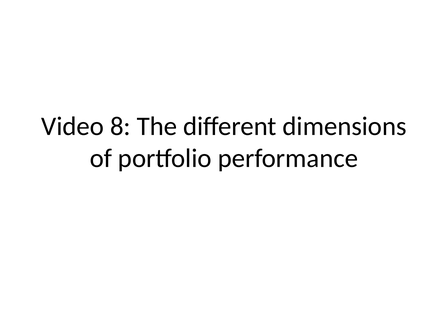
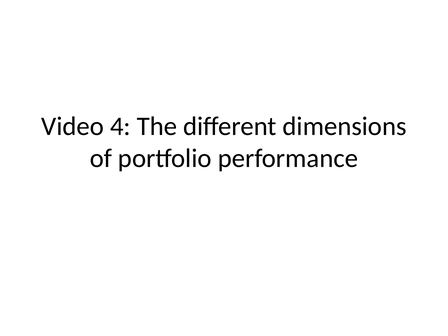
8: 8 -> 4 (120, 126)
